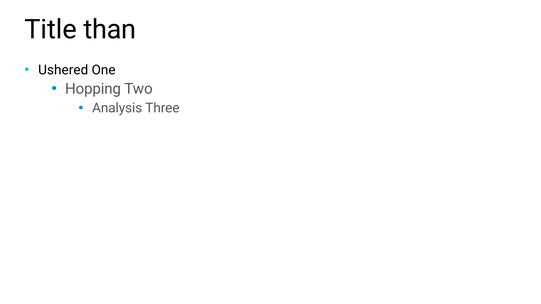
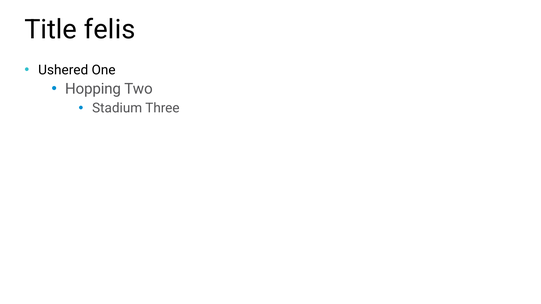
than: than -> felis (110, 30)
Analysis: Analysis -> Stadium (117, 108)
